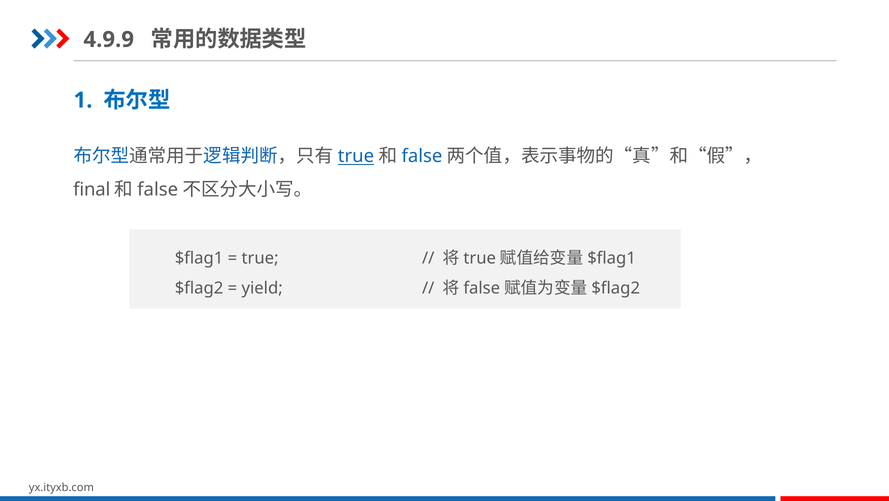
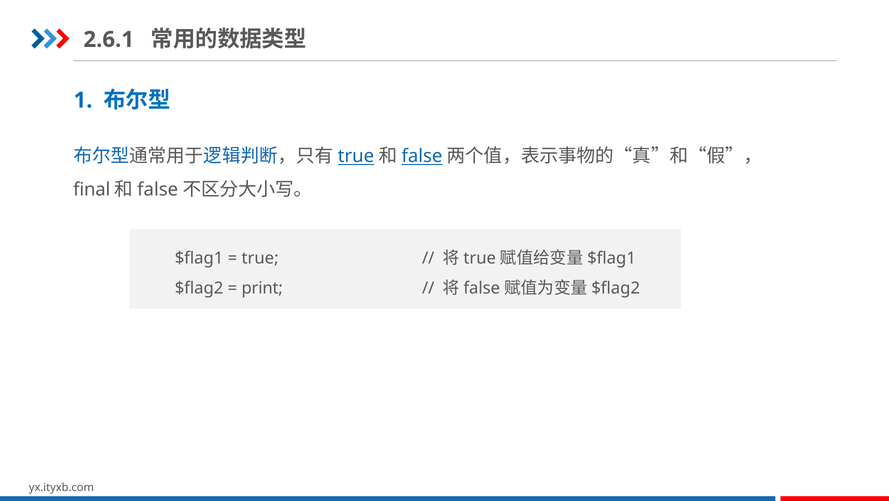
4.9.9: 4.9.9 -> 2.6.1 (109, 39)
false underline: none -> present (422, 156)
yield: yield -> print (262, 288)
